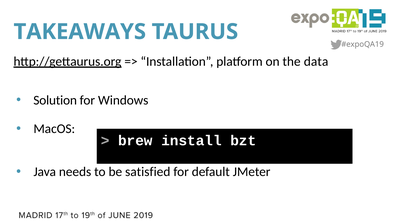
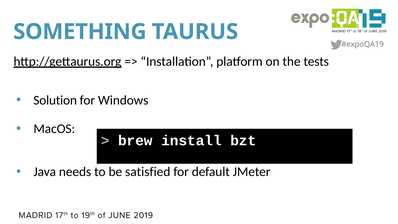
TAKEAWAYS: TAKEAWAYS -> SOMETHING (80, 32)
data: data -> tests (316, 61)
